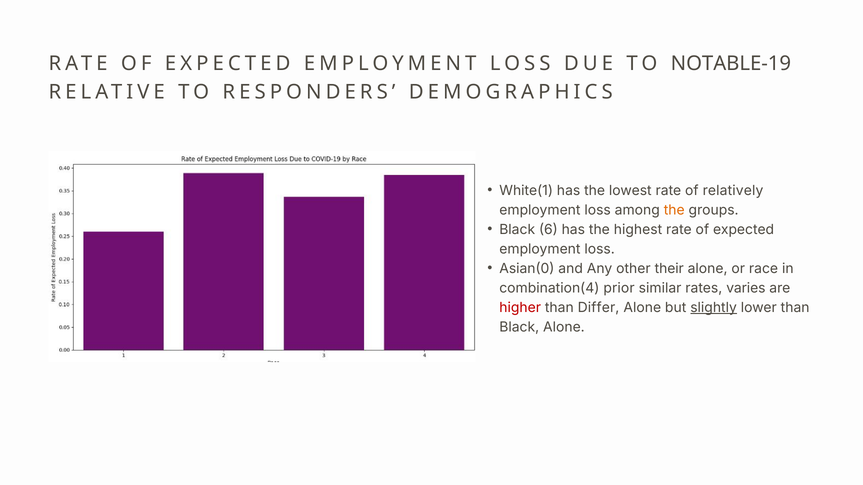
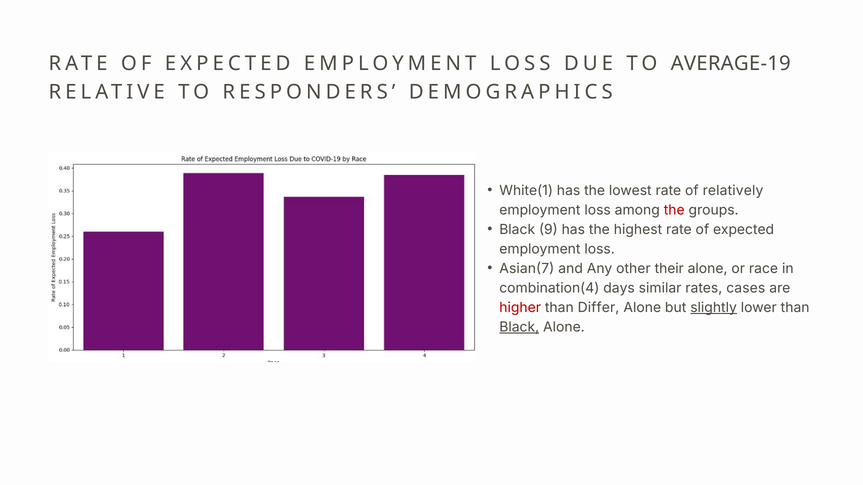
NOTABLE-19: NOTABLE-19 -> AVERAGE-19 (731, 64)
the colour: orange -> red (674, 210)
6: 6 -> 9 (548, 230)
Asian(0: Asian(0 -> Asian(7 (527, 269)
prior: prior -> days (619, 288)
varies: varies -> cases (746, 288)
Black underline: none -> present (519, 327)
